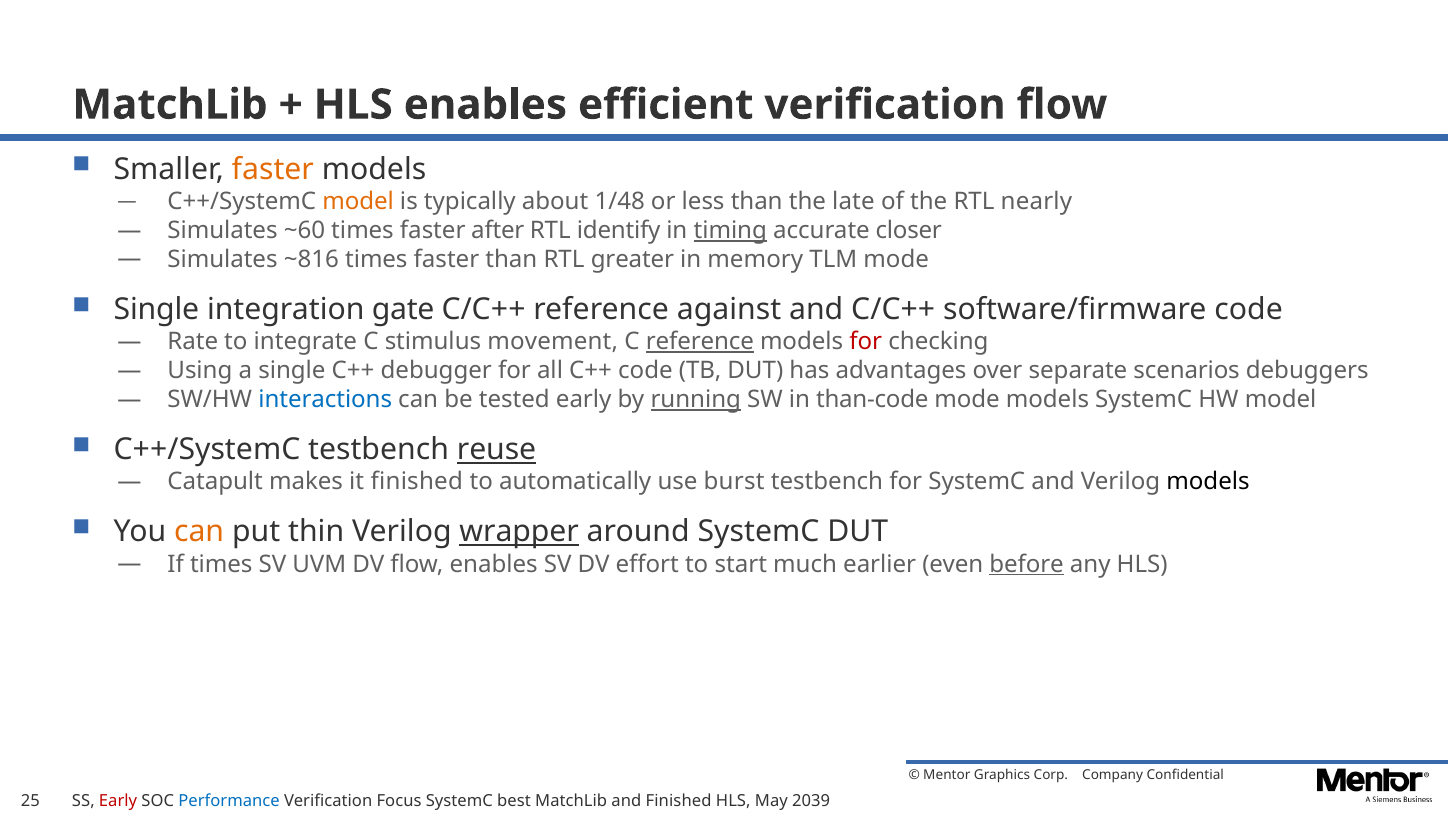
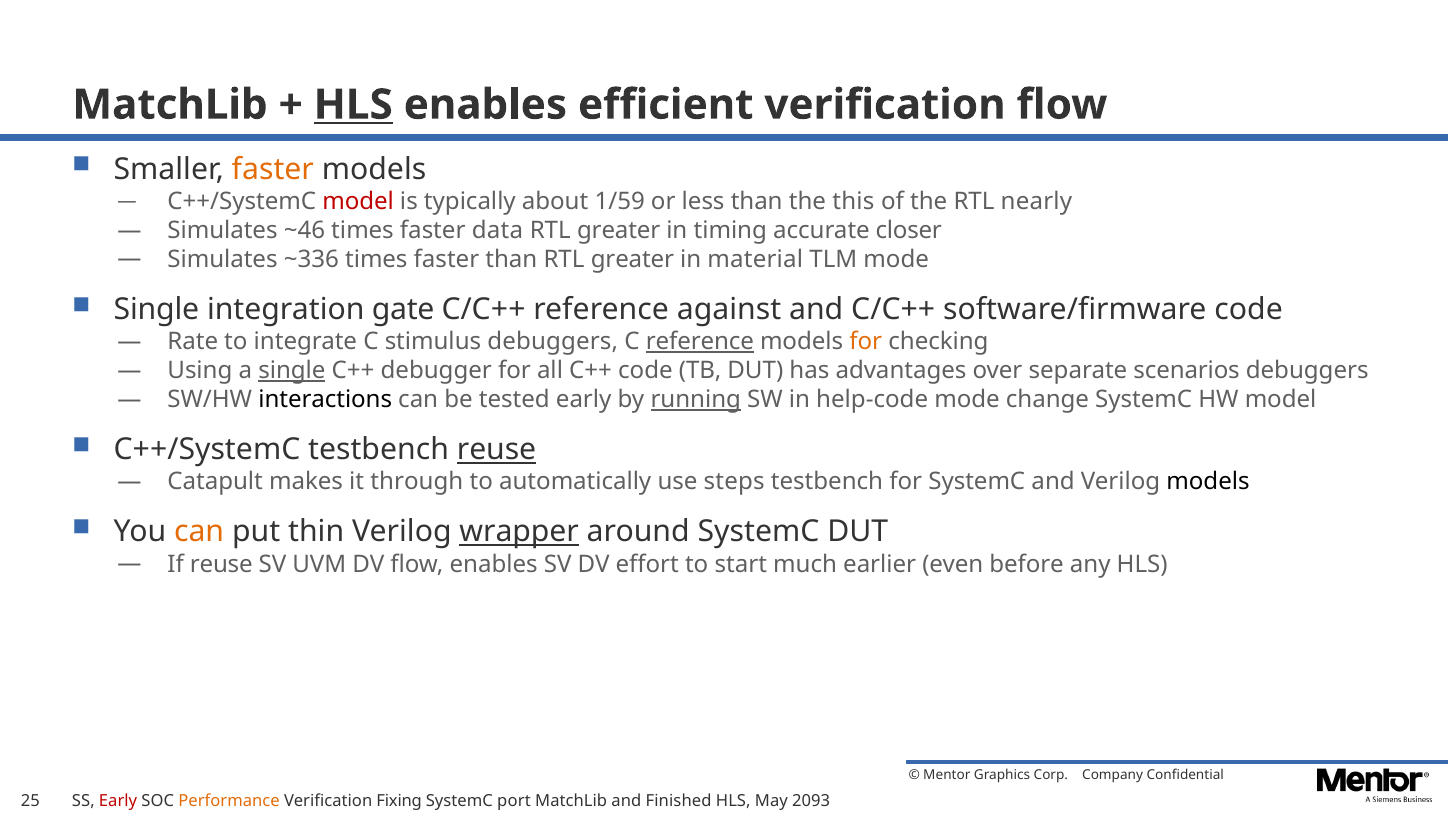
HLS underline: none -> present (353, 105)
model colour: orange -> red (358, 201)
1/48: 1/48 -> 1/59 (620, 201)
late: late -> this (853, 201)
~60: ~60 -> ~46 (305, 230)
after: after -> data (498, 230)
identify: identify -> greater (619, 230)
timing underline: present -> none (730, 230)
~816: ~816 -> ~336 (311, 259)
memory: memory -> material (755, 259)
stimulus movement: movement -> debuggers (553, 342)
for colour: red -> orange (866, 342)
single underline: none -> present (292, 370)
interactions colour: blue -> black (325, 399)
than-code: than-code -> help-code (872, 399)
mode models: models -> change (1047, 399)
it finished: finished -> through (417, 482)
burst: burst -> steps (734, 482)
If times: times -> reuse (221, 564)
before underline: present -> none (1027, 564)
Performance colour: blue -> orange (229, 801)
Focus: Focus -> Fixing (399, 801)
best: best -> port (514, 801)
2039: 2039 -> 2093 (811, 801)
